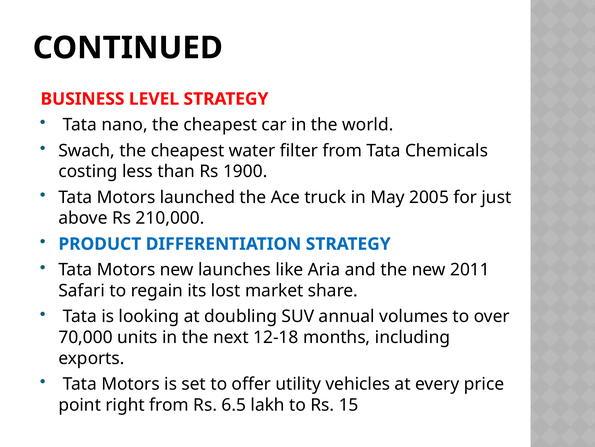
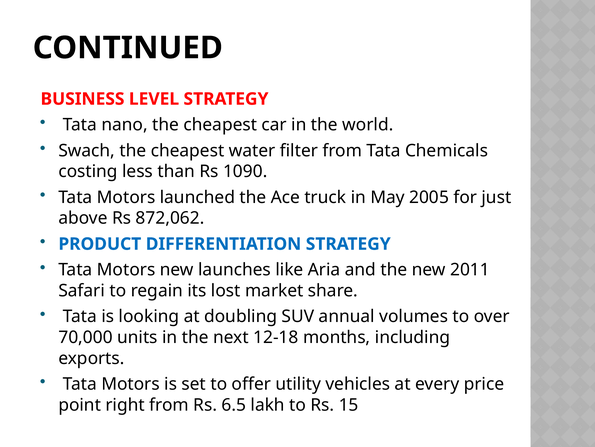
1900: 1900 -> 1090 (245, 171)
210,000: 210,000 -> 872,062 (170, 218)
